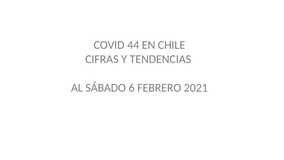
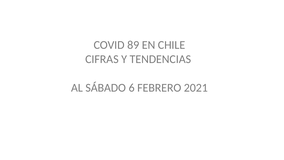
44: 44 -> 89 (133, 45)
